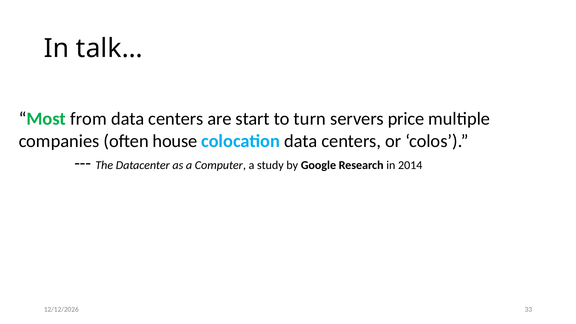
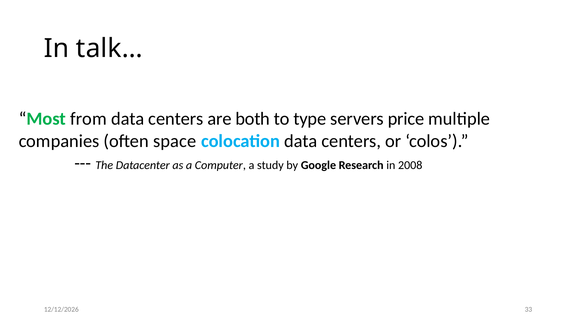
start: start -> both (253, 119)
turn: turn -> type (310, 119)
house: house -> space (175, 141)
2014: 2014 -> 2008 (410, 165)
